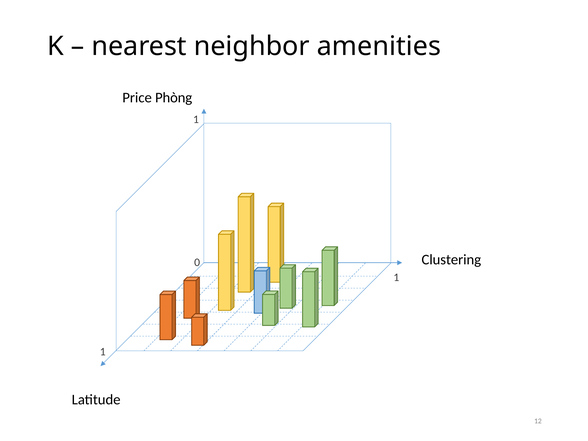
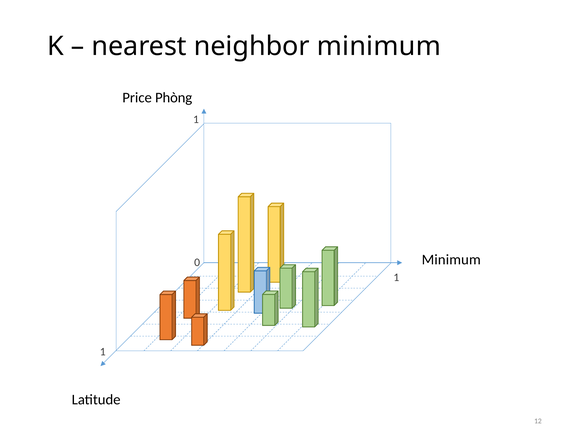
neighbor amenities: amenities -> minimum (379, 46)
Clustering: Clustering -> Minimum (451, 260)
